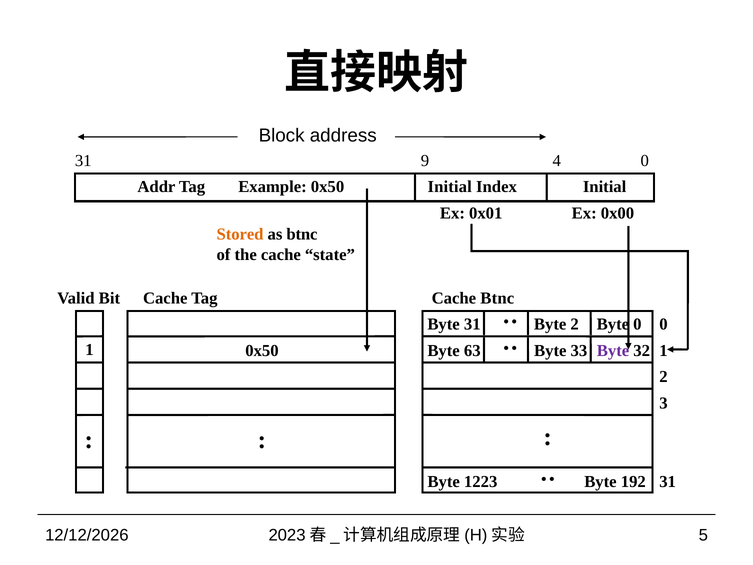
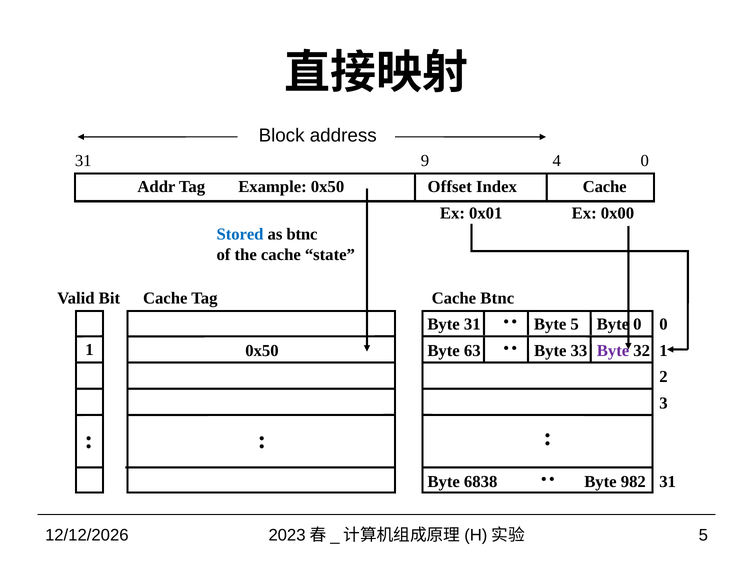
Initial: Initial -> Offset (450, 187)
Initial: Initial -> Cache (605, 187)
Stored colour: orange -> blue (240, 234)
Byte 2: 2 -> 5 (575, 324)
1223: 1223 -> 6838 (481, 481)
192: 192 -> 982 (633, 481)
